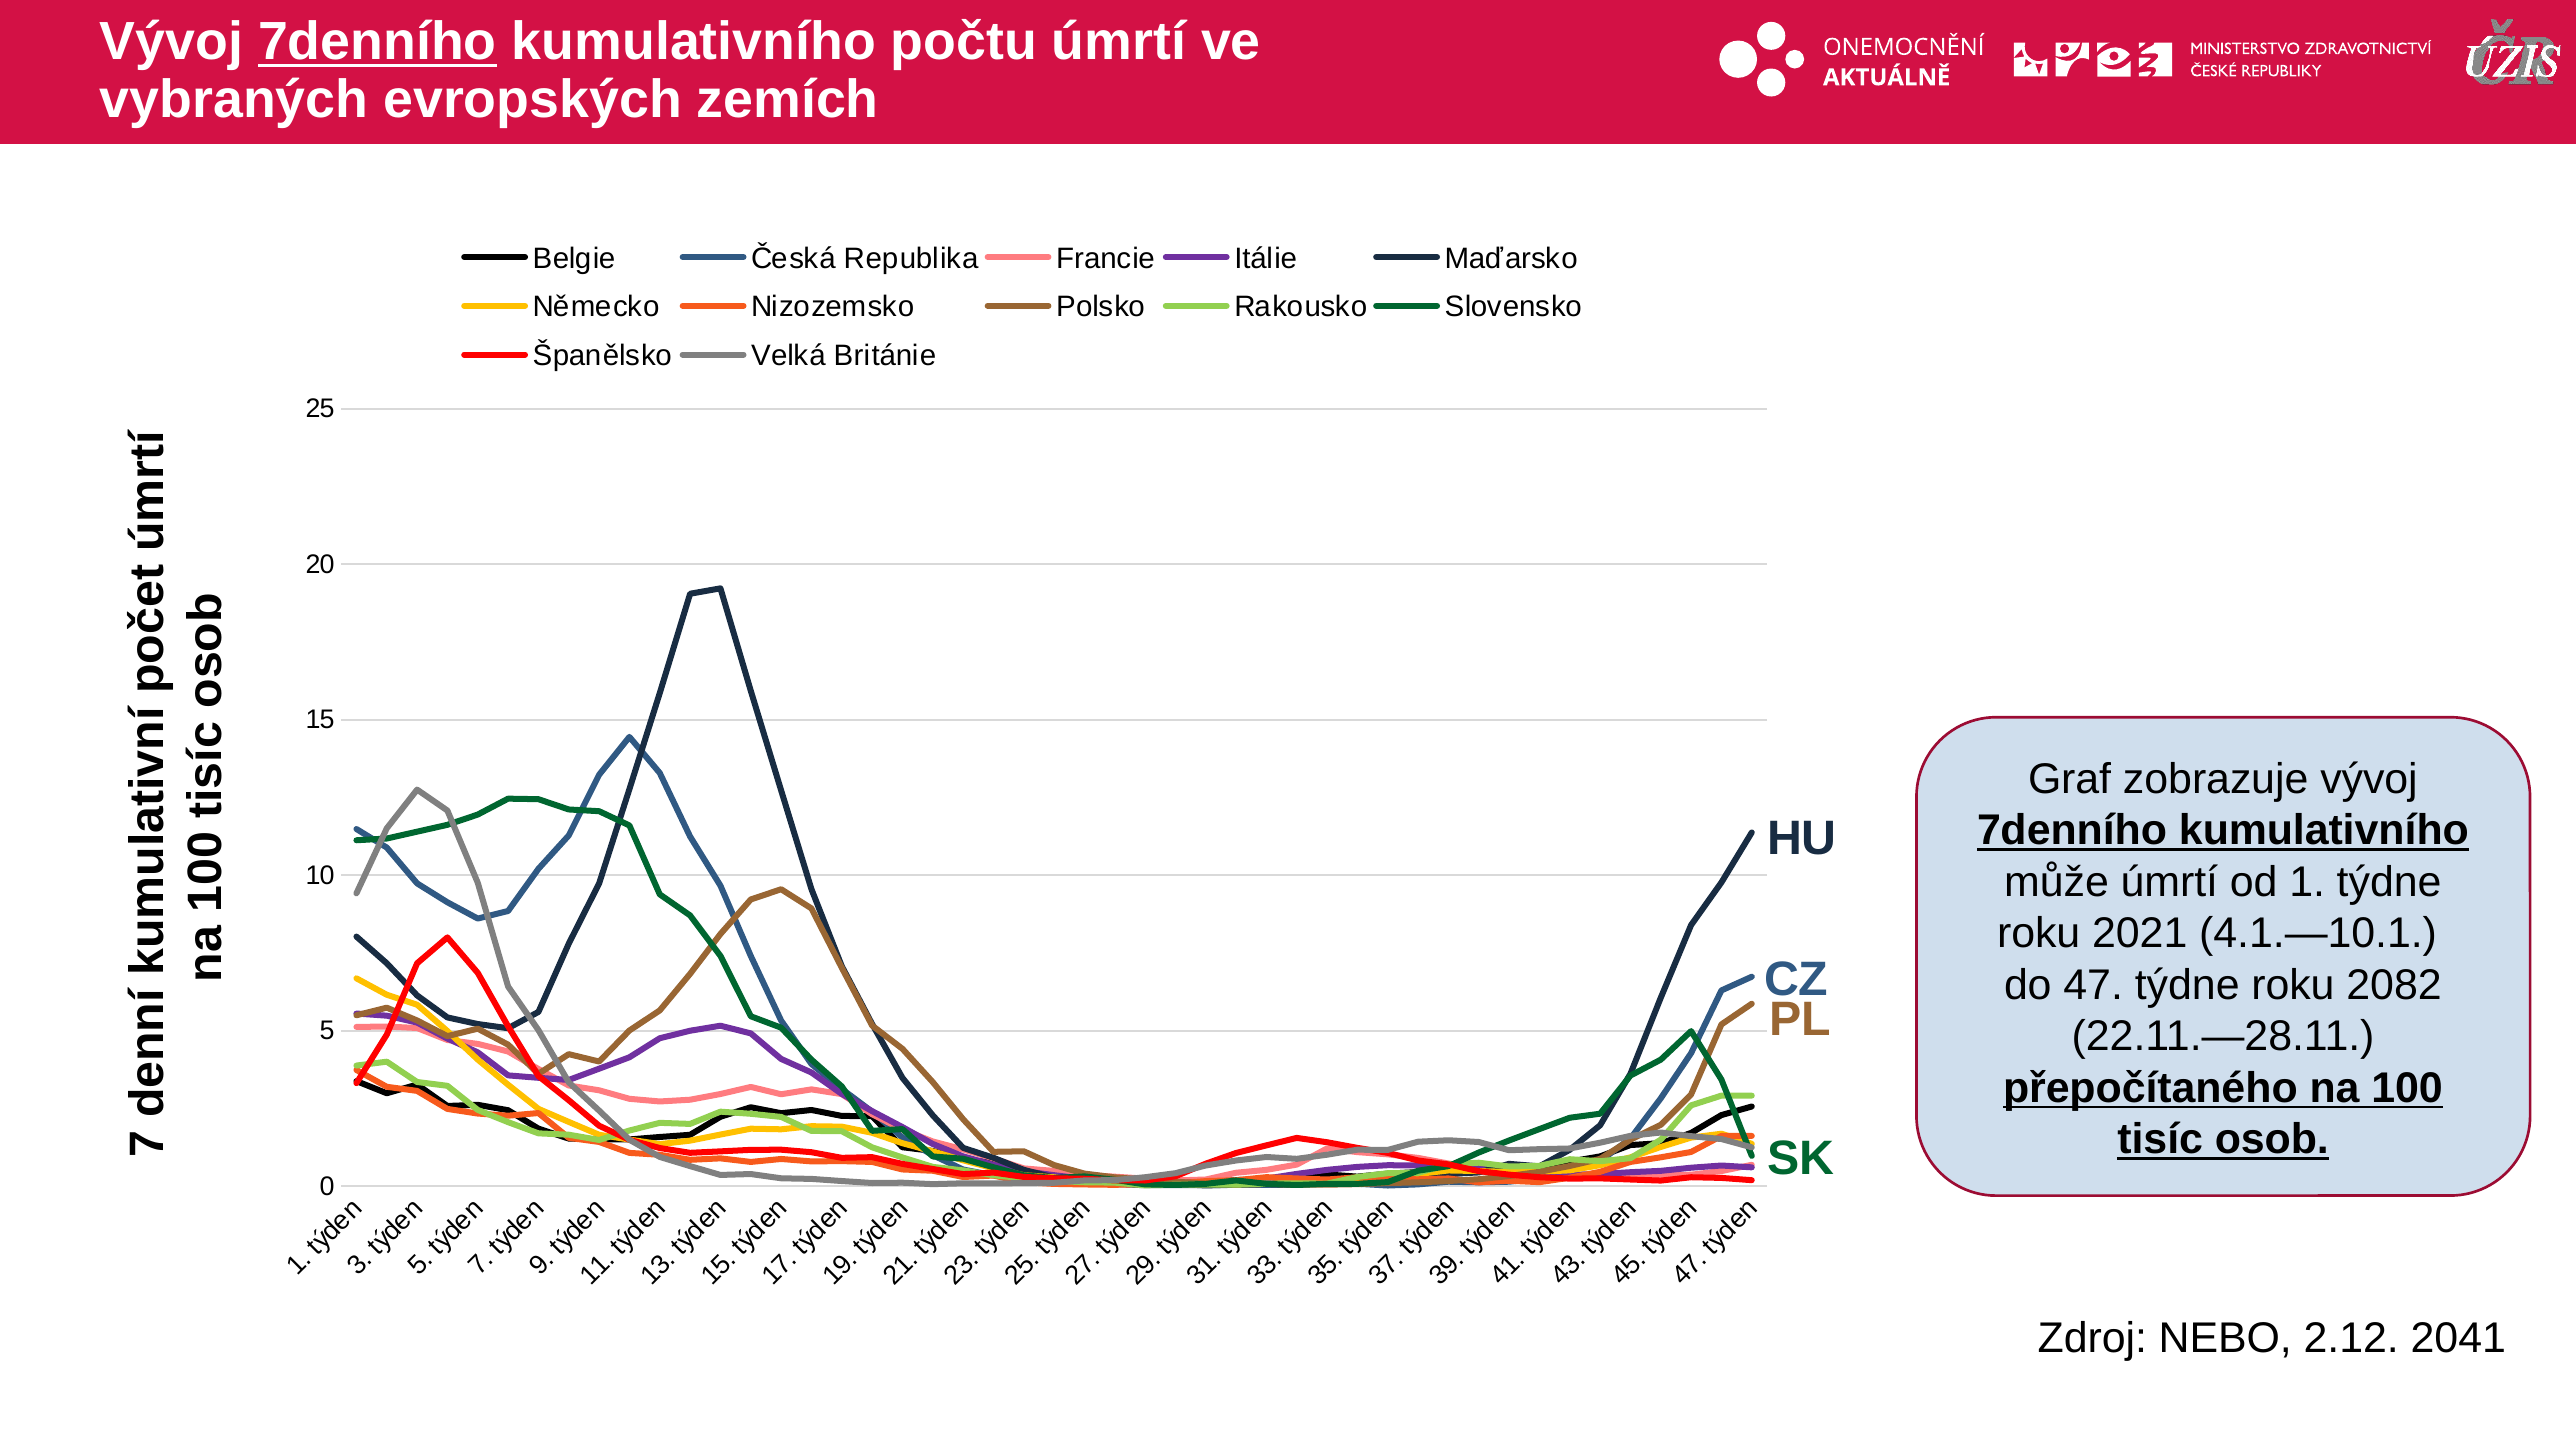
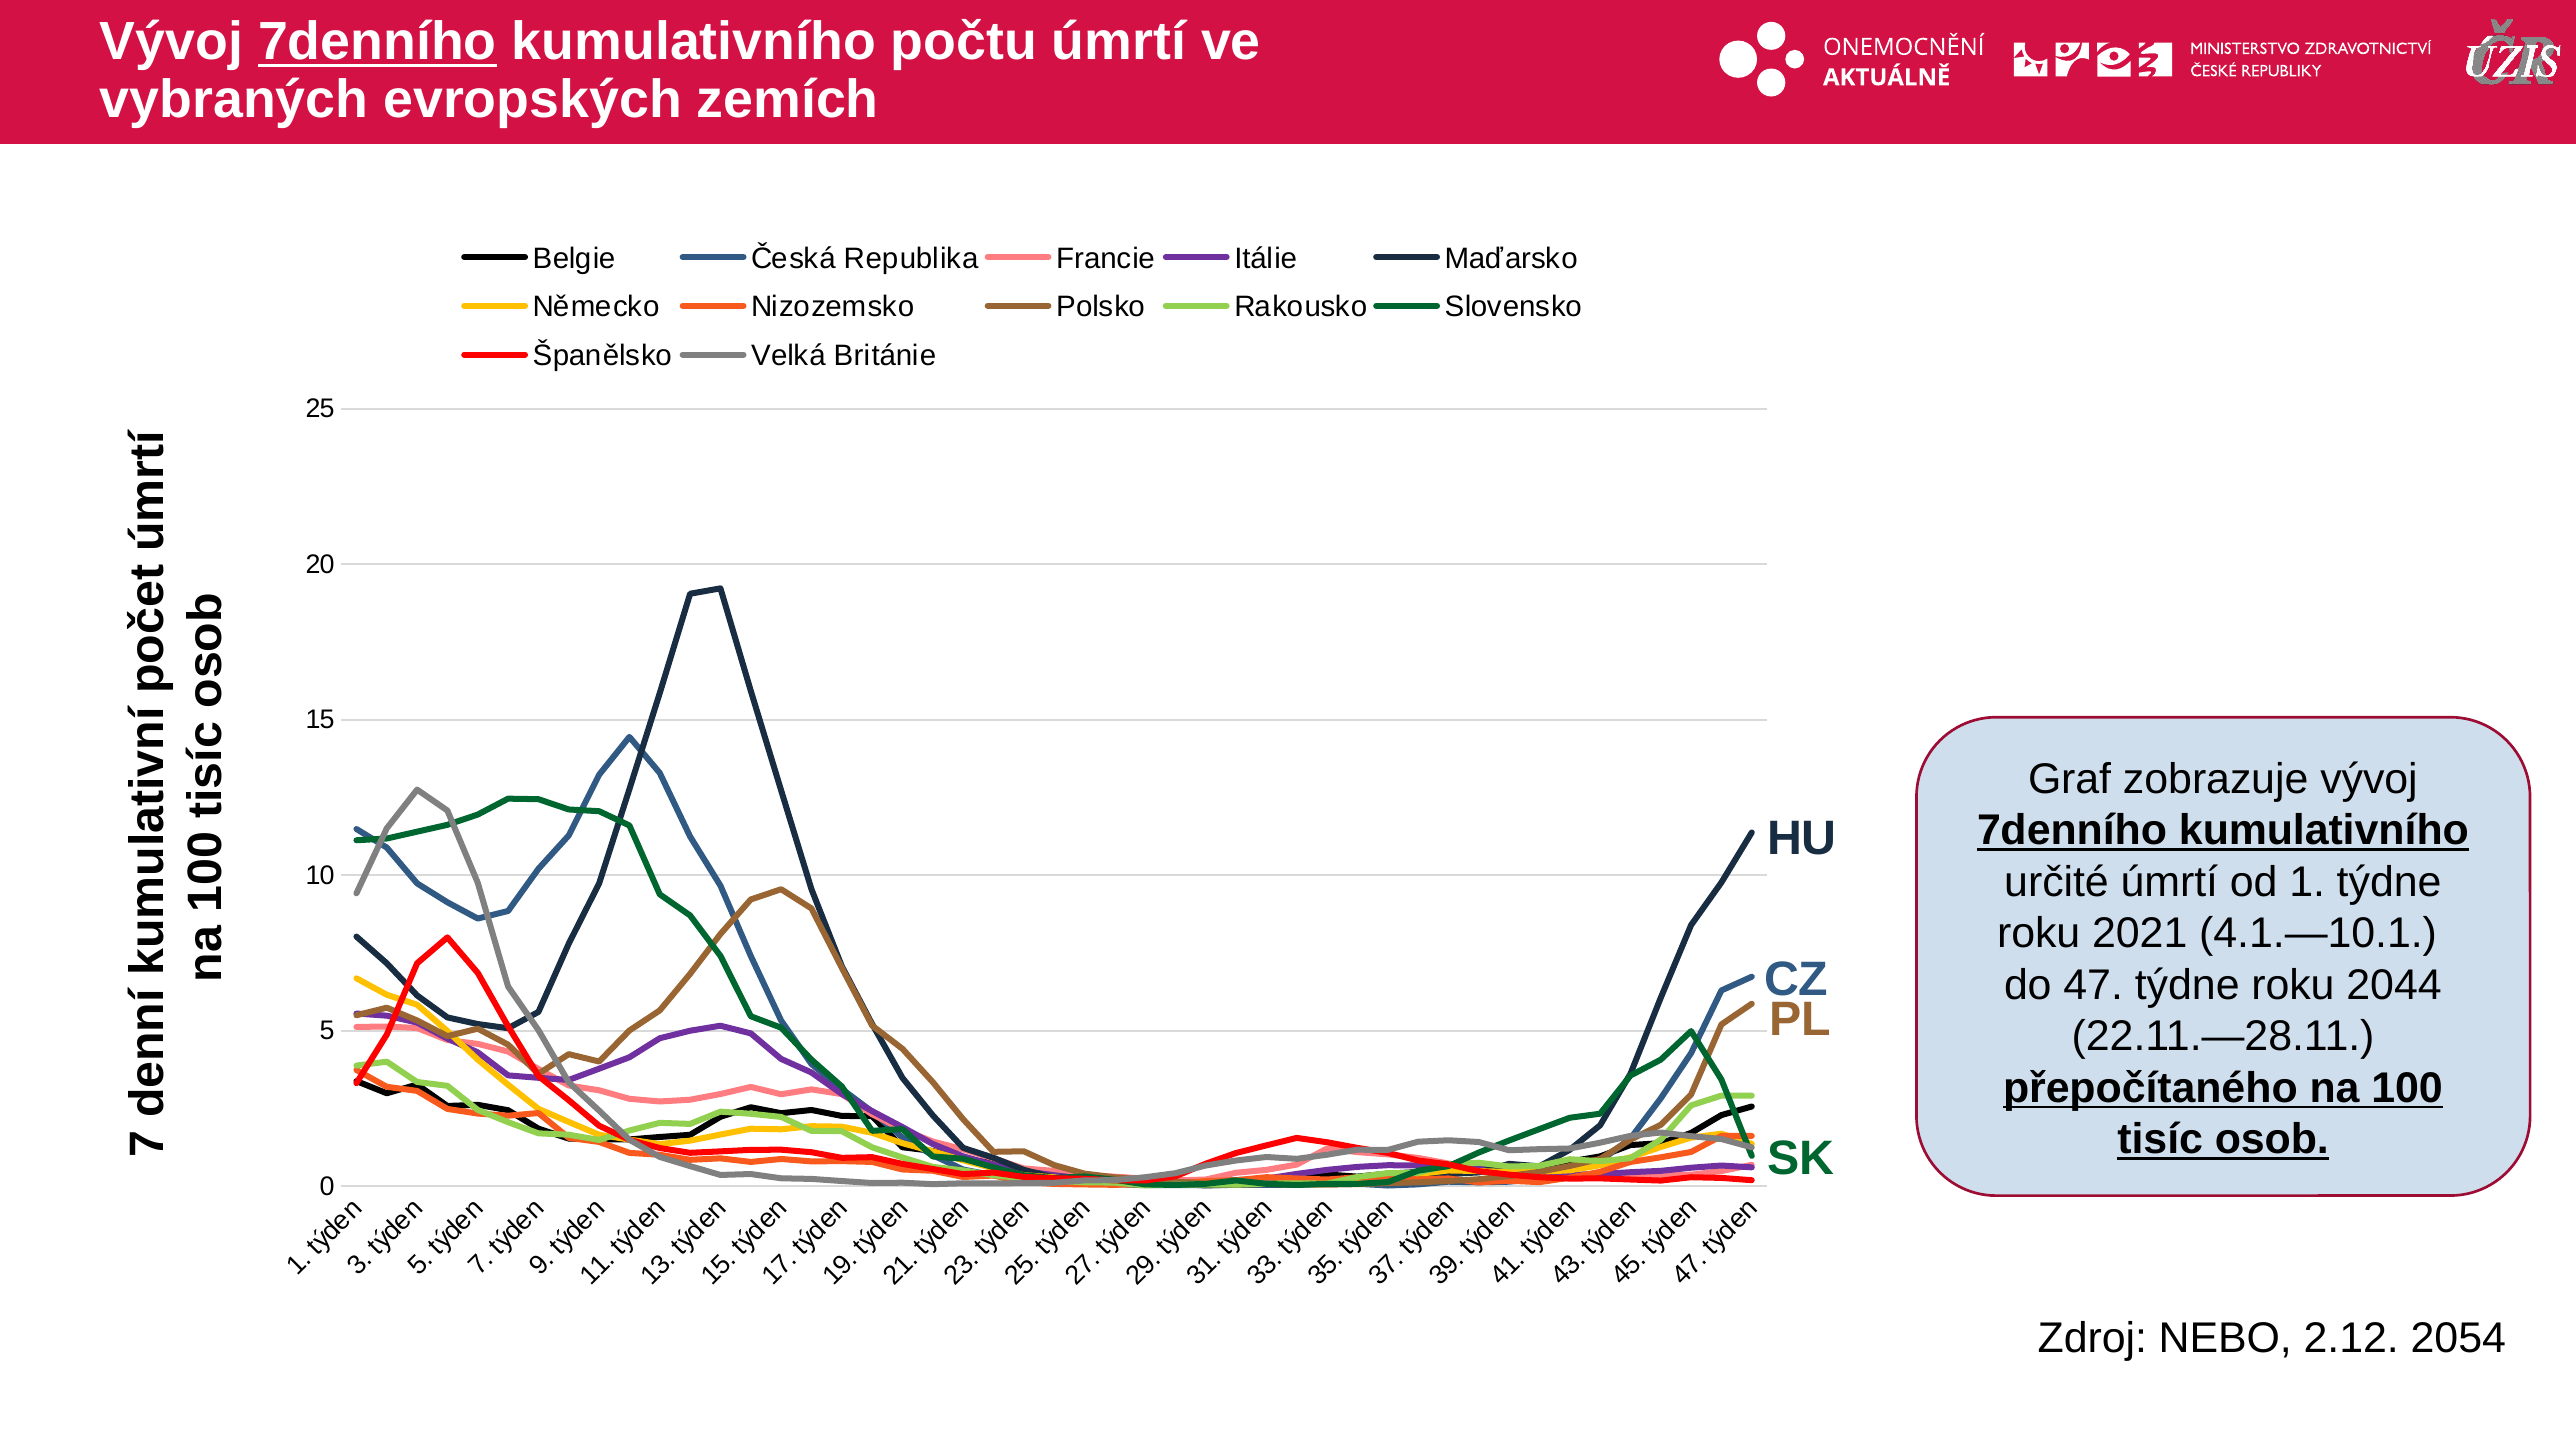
může: může -> určité (2057, 882)
2082: 2082 -> 2044 (2394, 985)
2041: 2041 -> 2054 (2458, 1338)
